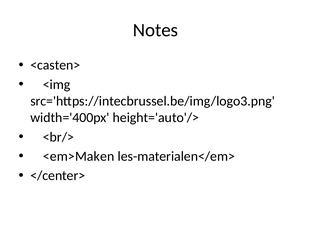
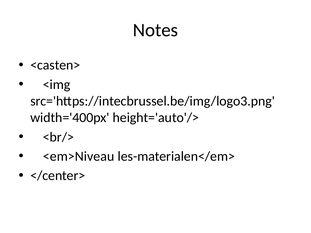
<em>Maken: <em>Maken -> <em>Niveau (79, 156)
